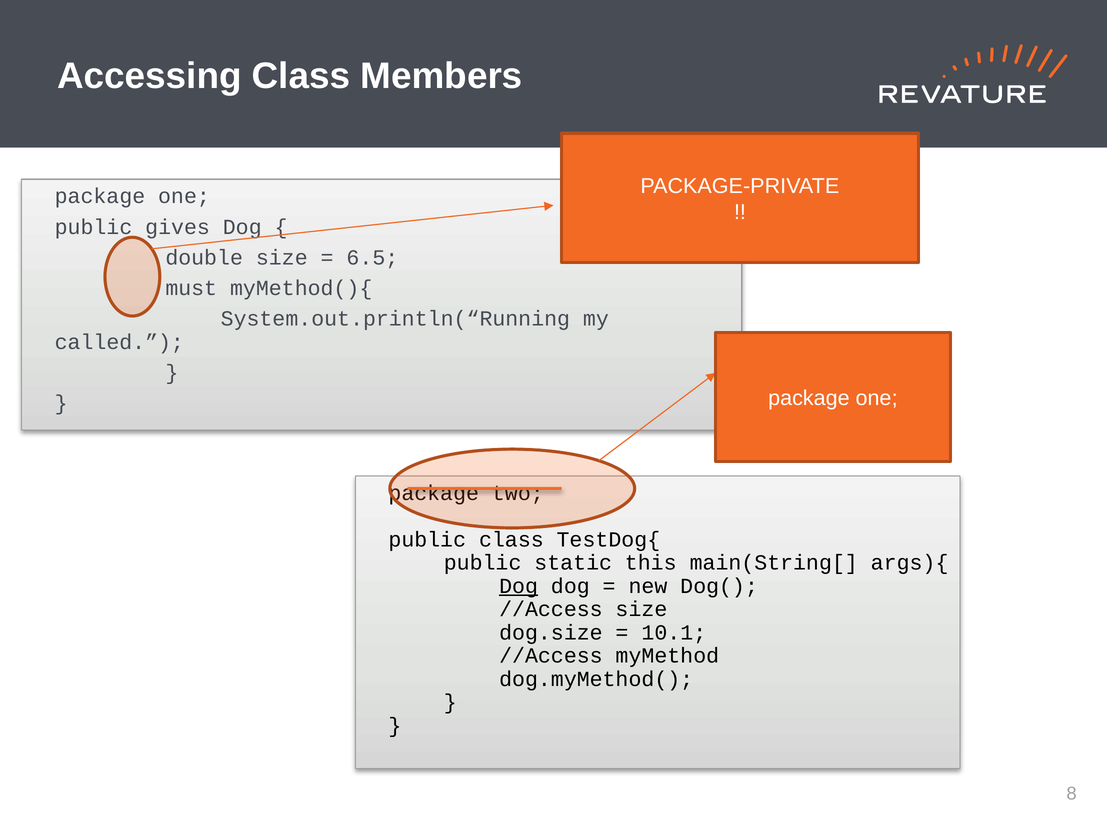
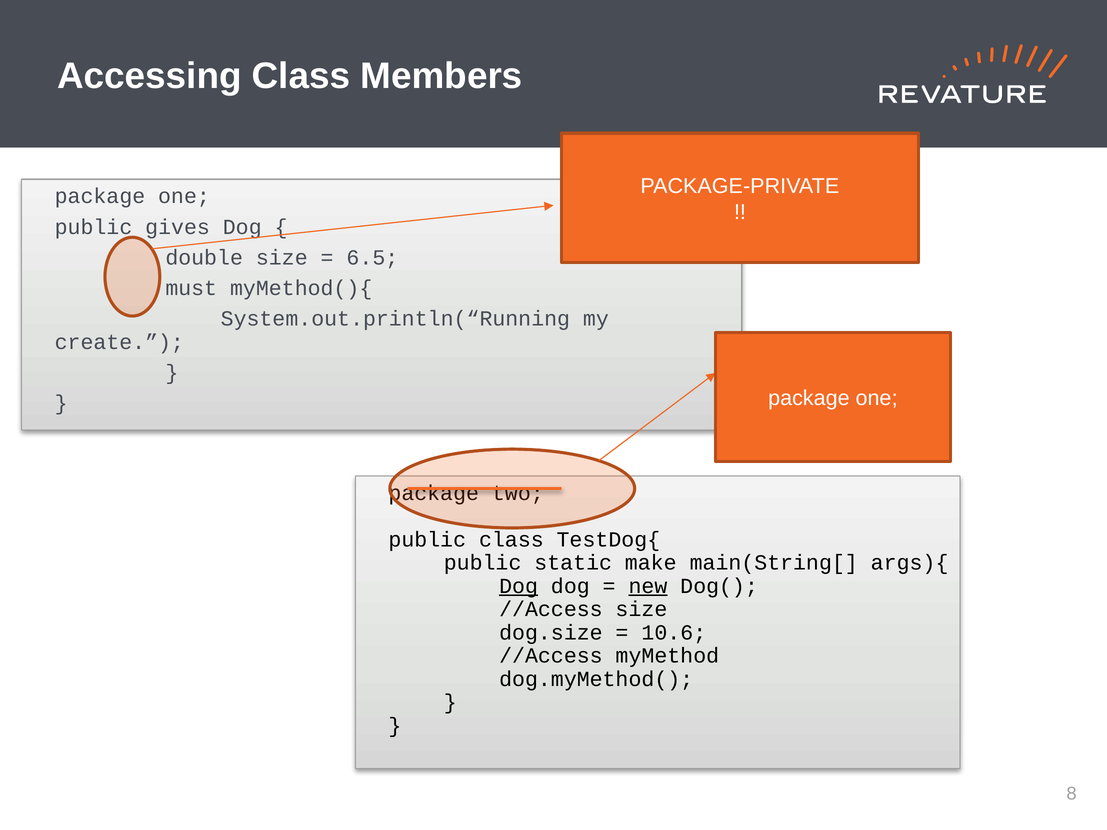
called: called -> create (119, 342)
this: this -> make (651, 563)
new underline: none -> present (648, 586)
10.1: 10.1 -> 10.6 (674, 633)
